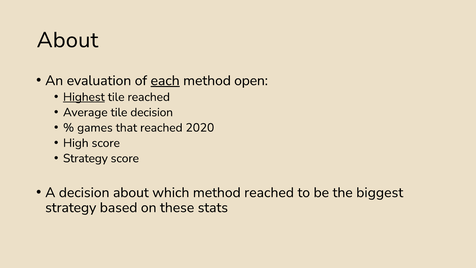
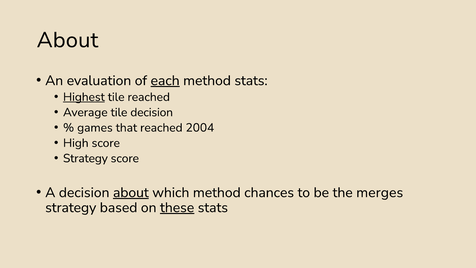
method open: open -> stats (251, 80)
2020: 2020 -> 2004 (200, 128)
about underline: none -> present (131, 192)
method reached: reached -> chances (269, 192)
biggest: biggest -> merges (380, 192)
these underline: none -> present (177, 207)
